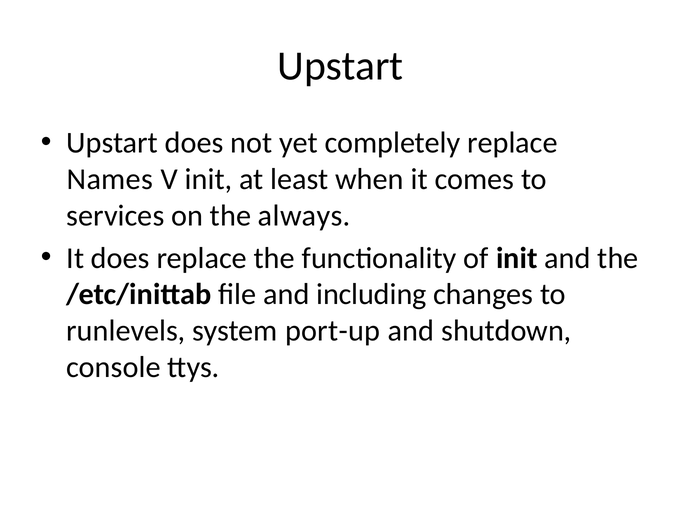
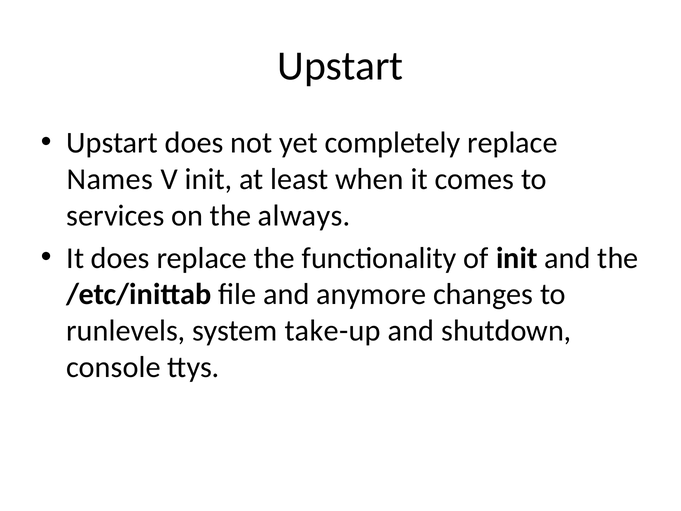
including: including -> anymore (371, 294)
port-up: port-up -> take-up (333, 331)
